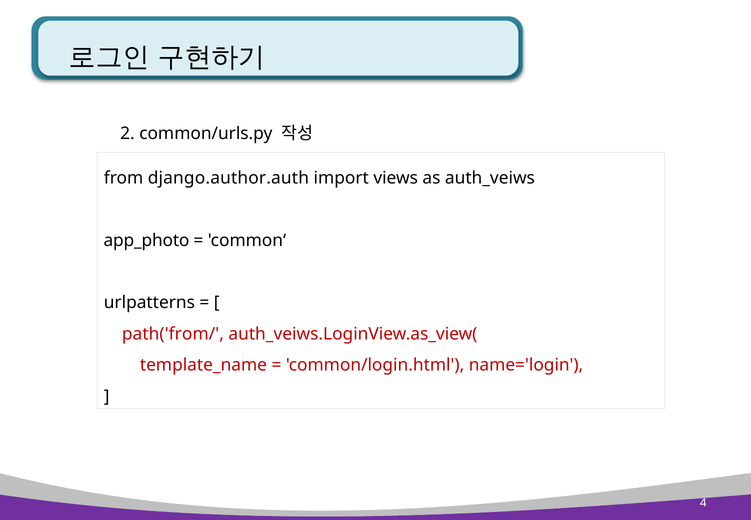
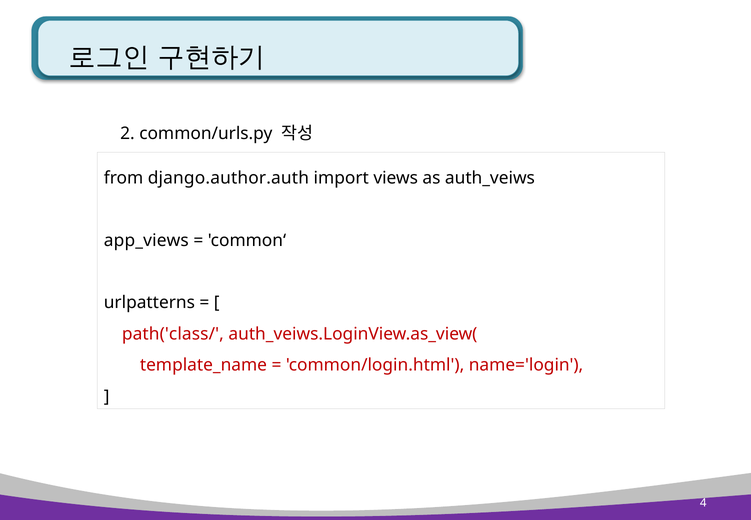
app_photo: app_photo -> app_views (146, 240)
path('from/: path('from/ -> path('class/ (173, 334)
